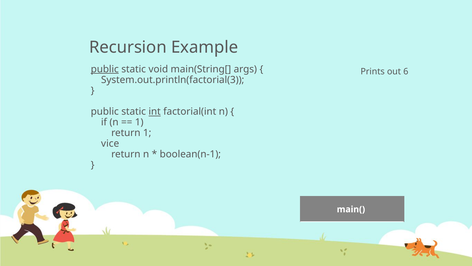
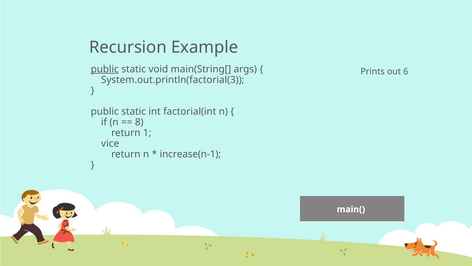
int underline: present -> none (155, 112)
1: 1 -> 8 (139, 122)
boolean(n-1: boolean(n-1 -> increase(n-1 (190, 154)
